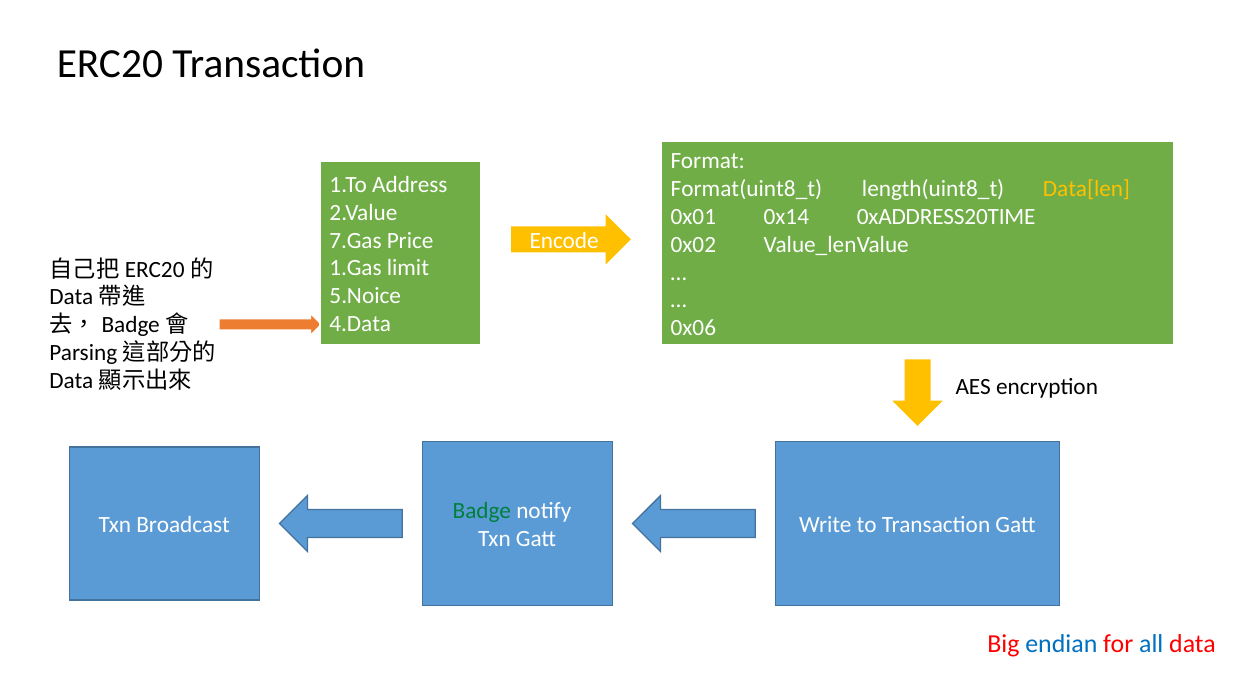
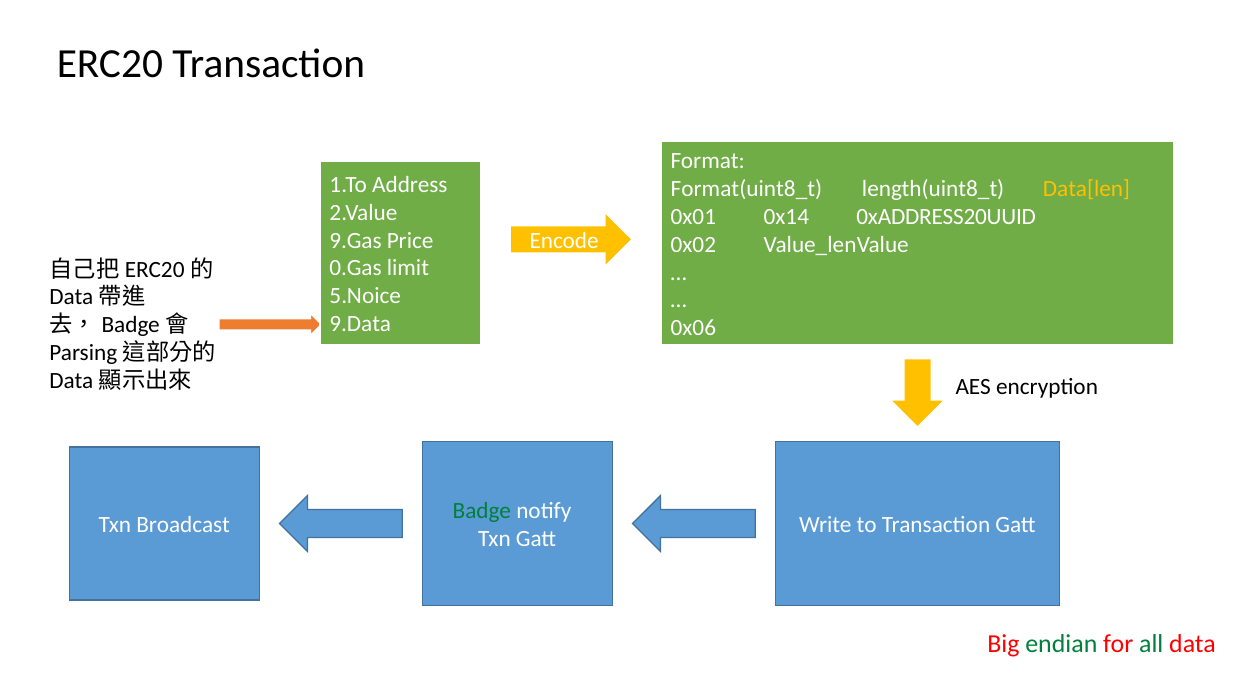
0xADDRESS20TIME: 0xADDRESS20TIME -> 0xADDRESS20UUID (946, 217)
7.Gas: 7.Gas -> 9.Gas (356, 240)
1.Gas: 1.Gas -> 0.Gas (356, 268)
4.Data: 4.Data -> 9.Data (360, 324)
endian colour: blue -> green (1061, 644)
all colour: blue -> green (1151, 644)
